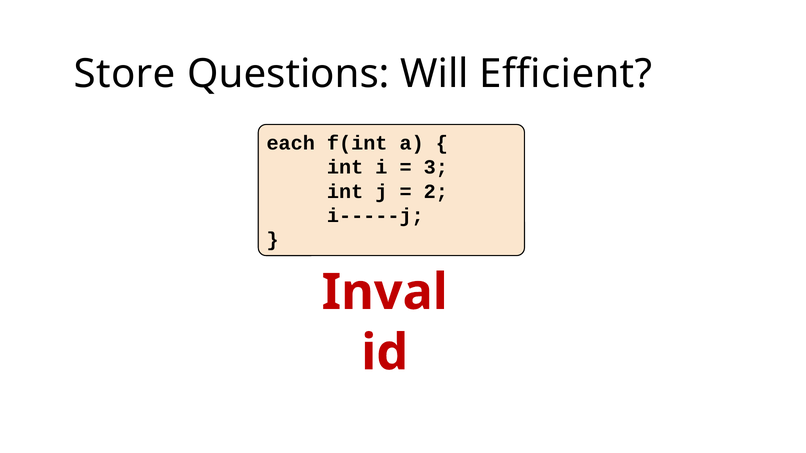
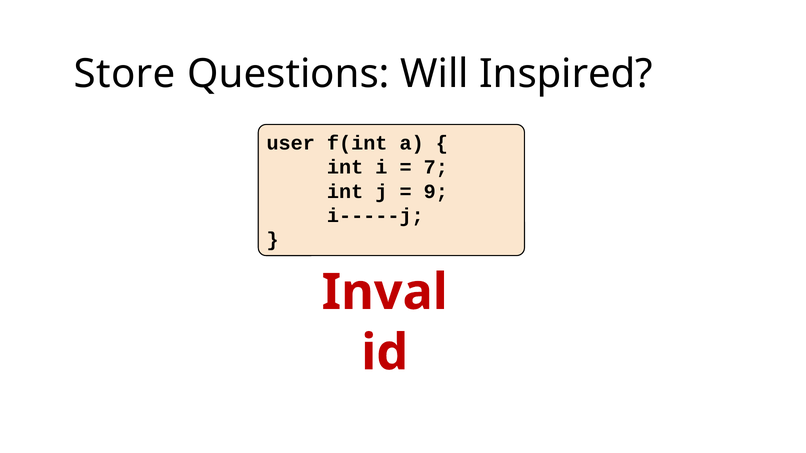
Efficient: Efficient -> Inspired (566, 74)
each: each -> user (291, 143)
3: 3 -> 7 (436, 167)
2: 2 -> 9 (436, 192)
